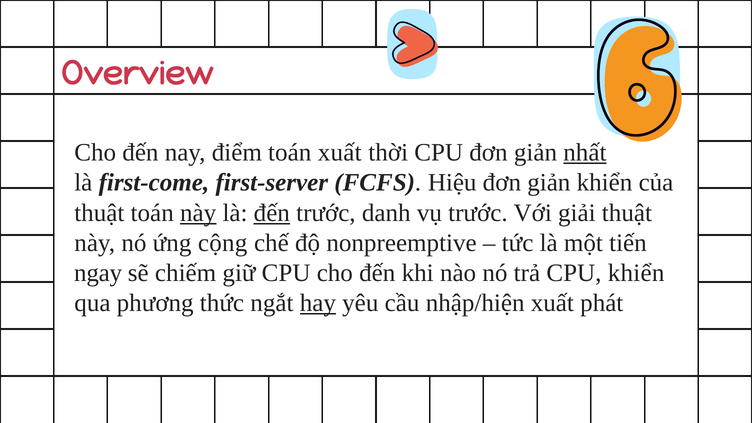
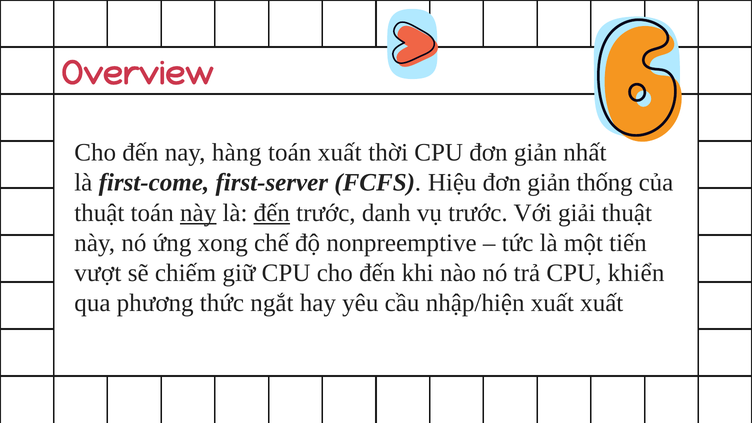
điểm: điểm -> hàng (237, 153)
nhất underline: present -> none (585, 153)
giản khiển: khiển -> thống (605, 183)
cộng: cộng -> xong (223, 243)
ngay: ngay -> vượt (98, 273)
hay underline: present -> none (318, 303)
xuất phát: phát -> xuất (602, 303)
